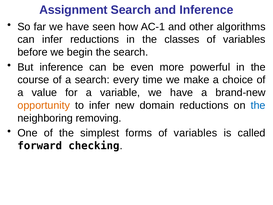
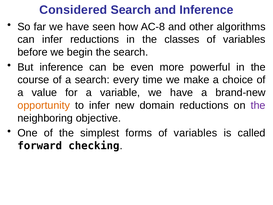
Assignment: Assignment -> Considered (73, 10)
AC-1: AC-1 -> AC-8 (153, 27)
the colour: blue -> purple (258, 105)
removing: removing -> objective (98, 118)
